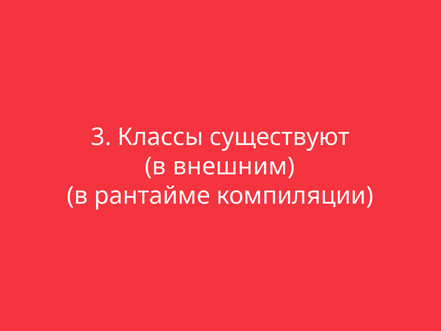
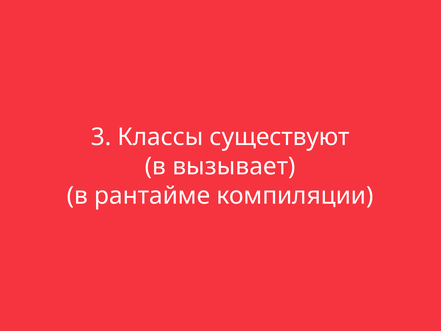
внешним: внешним -> вызывает (234, 166)
